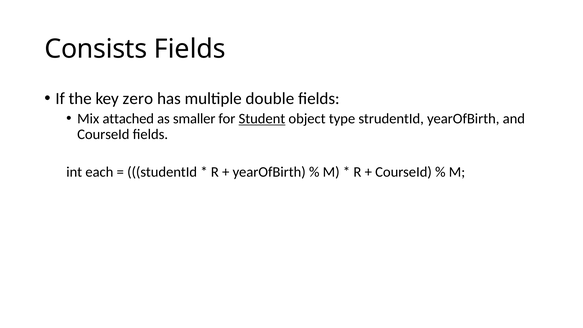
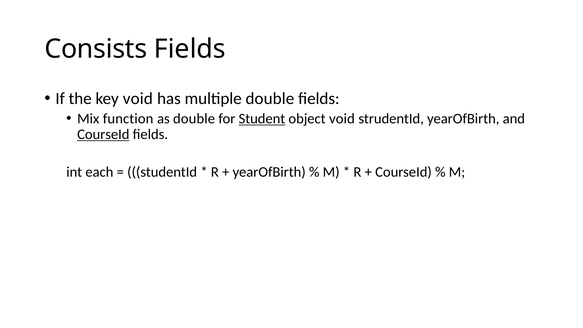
key zero: zero -> void (138, 99)
attached: attached -> function (128, 119)
as smaller: smaller -> double (194, 119)
object type: type -> void (342, 119)
CourseId underline: none -> present (103, 134)
